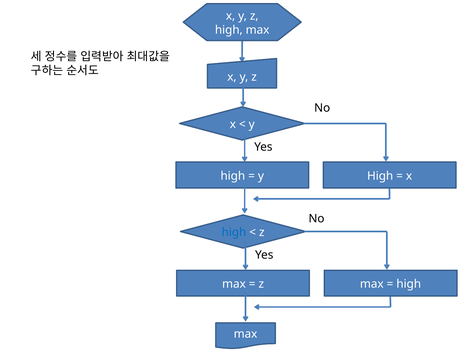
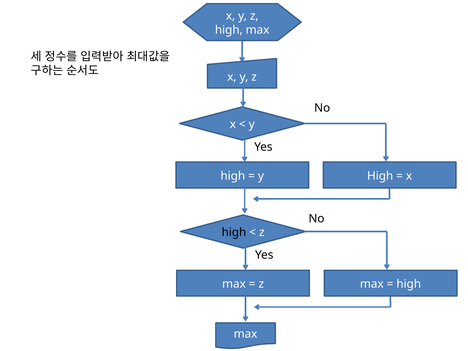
high colour: blue -> black (234, 232)
